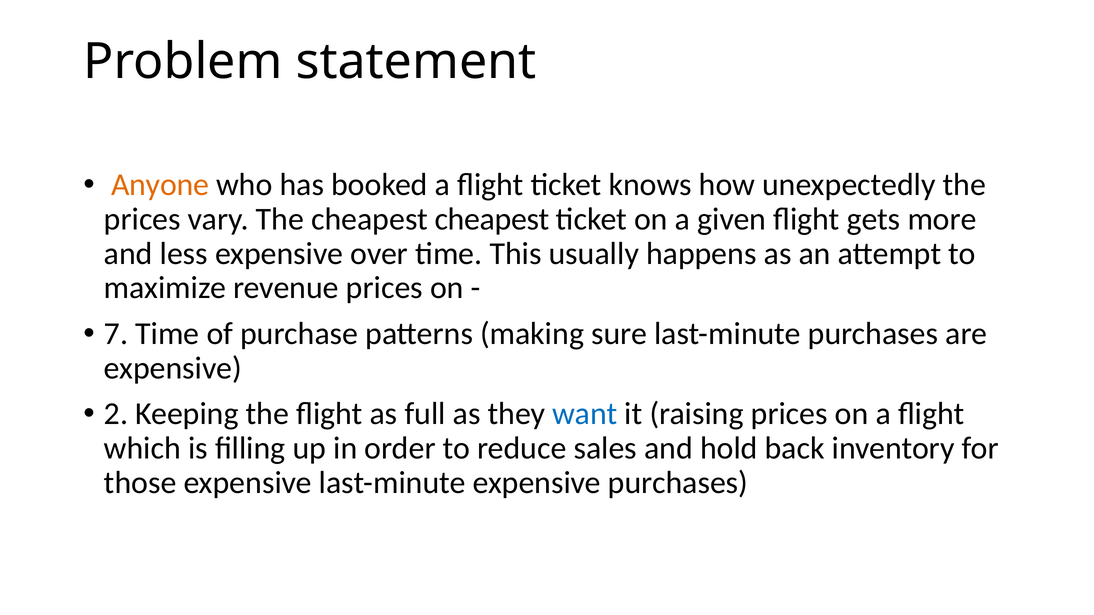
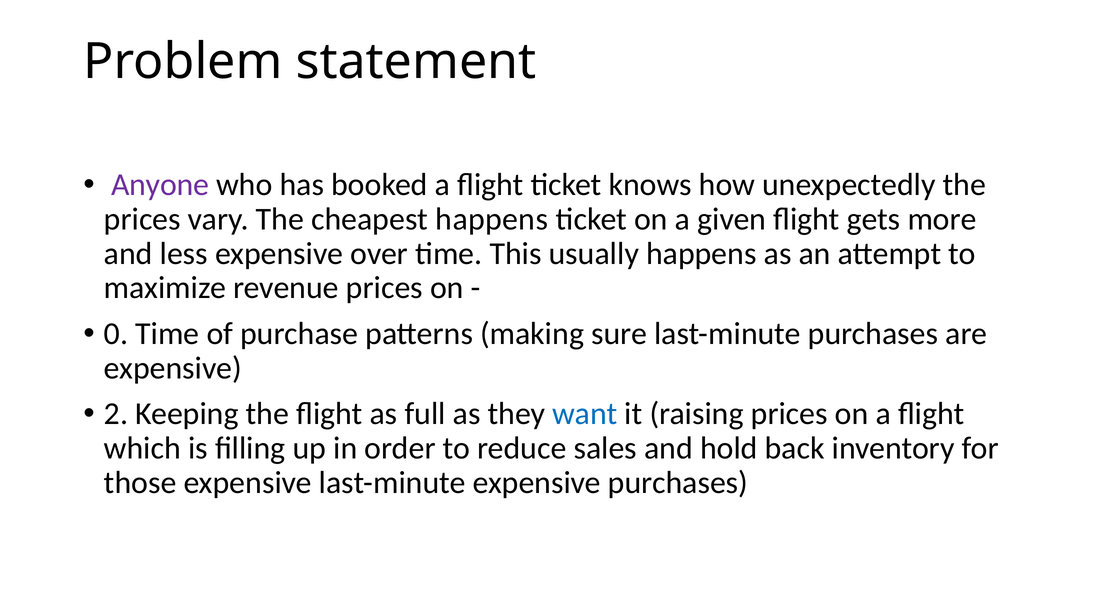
Anyone colour: orange -> purple (160, 185)
cheapest cheapest: cheapest -> happens (492, 219)
7: 7 -> 0 (116, 334)
